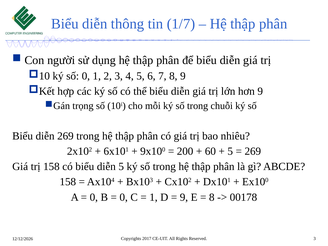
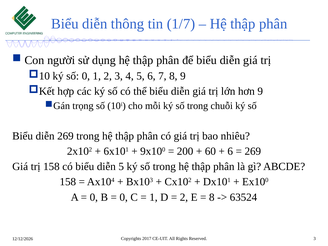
5: 5 -> 6 (230, 151)
9: 9 -> 2 (184, 197)
00178: 00178 -> 63524 (243, 197)
